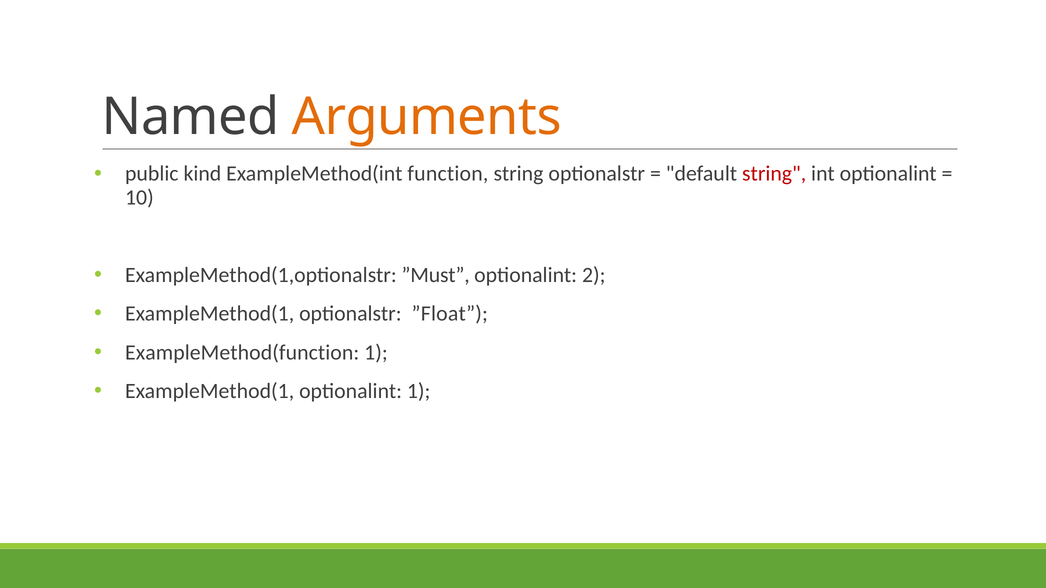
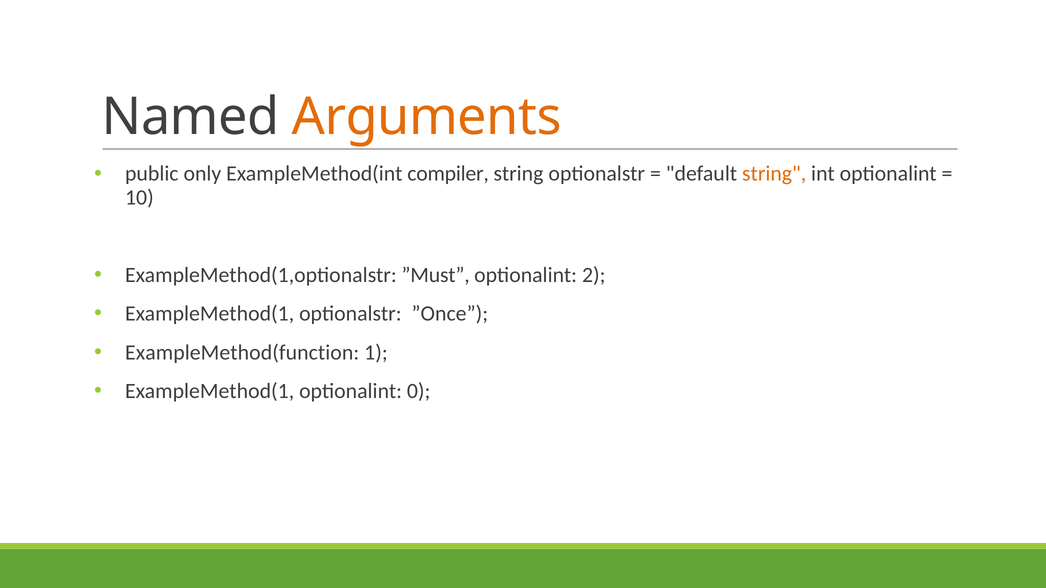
kind: kind -> only (202, 174)
function: function -> compiler (448, 174)
string colour: red -> orange (774, 174)
”Float: ”Float -> ”Once (450, 314)
optionalint 1: 1 -> 0 (419, 391)
